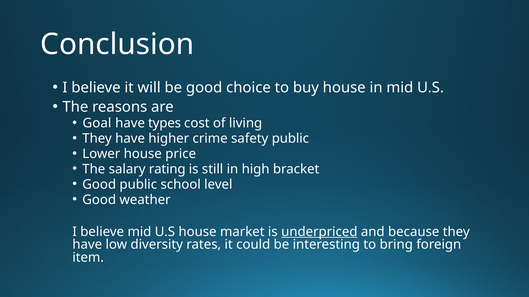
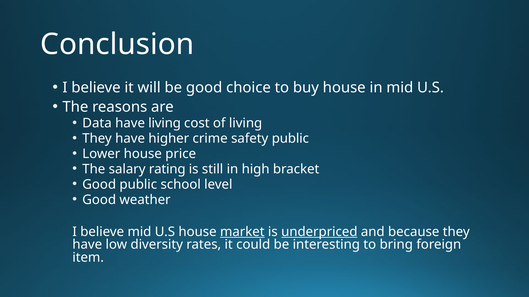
Goal: Goal -> Data (97, 123)
have types: types -> living (165, 123)
market underline: none -> present (242, 232)
